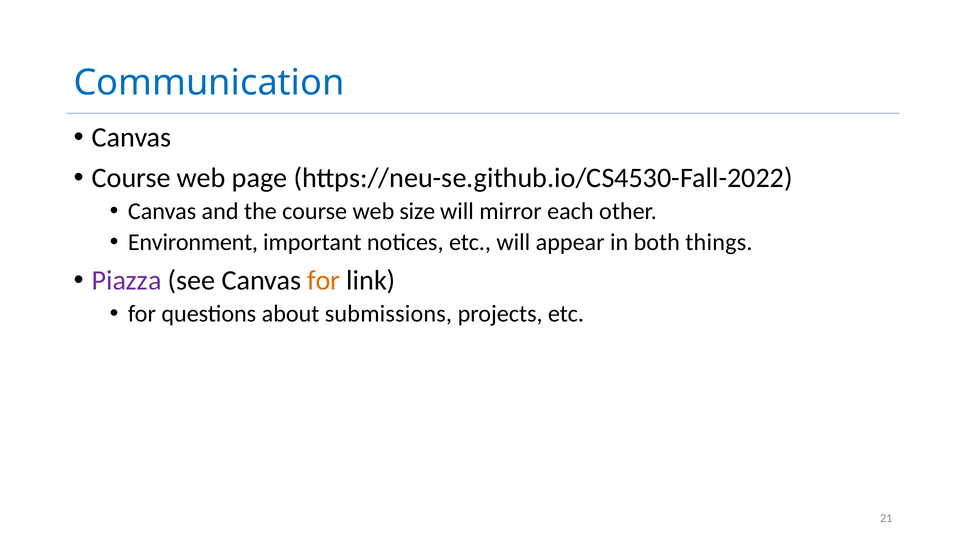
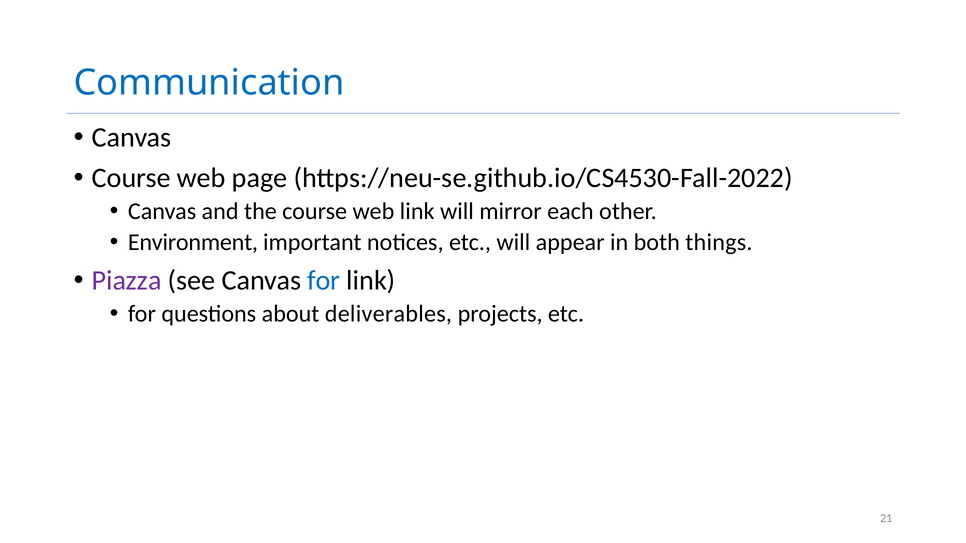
web size: size -> link (417, 211)
for colour: orange -> blue (324, 281)
submissions: submissions -> deliverables (388, 314)
